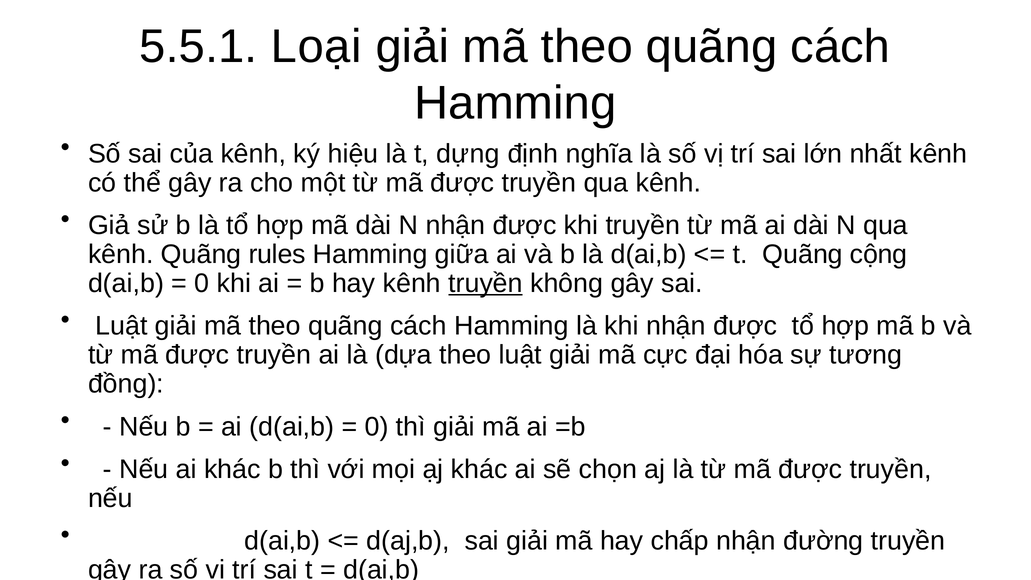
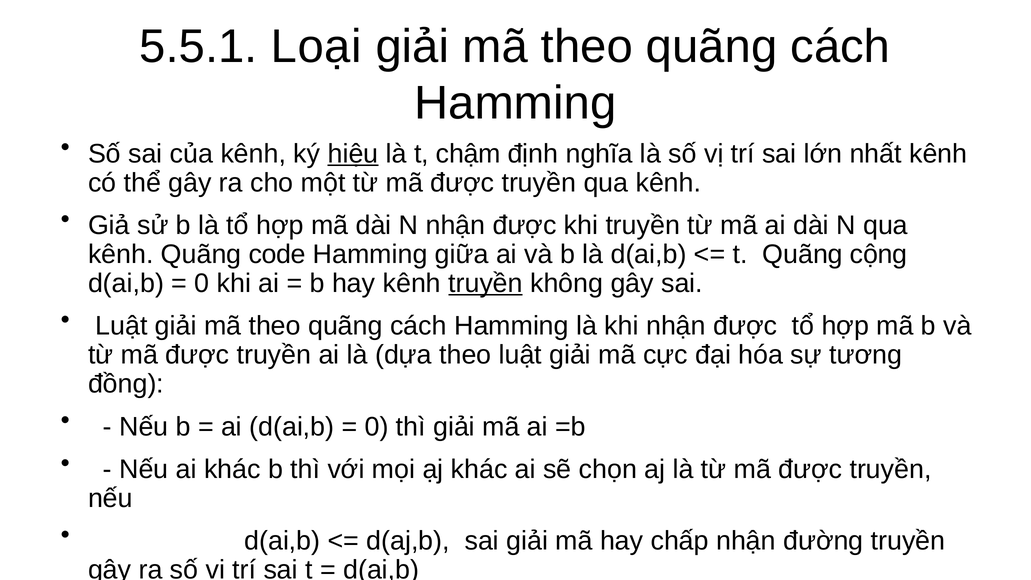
hiệu underline: none -> present (353, 154)
dựng: dựng -> chậm (468, 154)
rules: rules -> code (277, 254)
